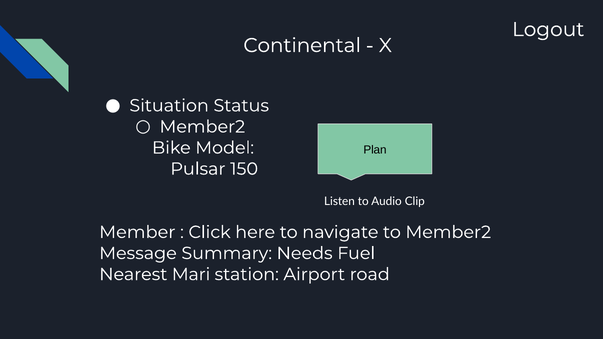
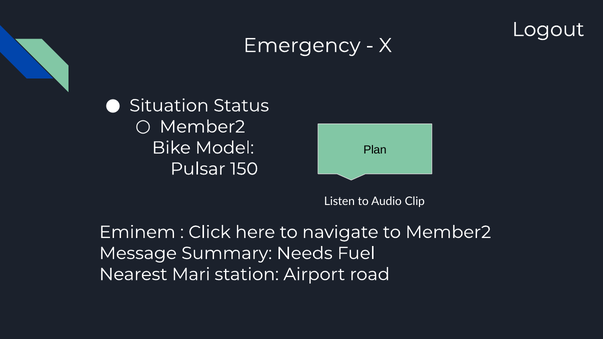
Continental: Continental -> Emergency (302, 45)
Member: Member -> Eminem (137, 232)
